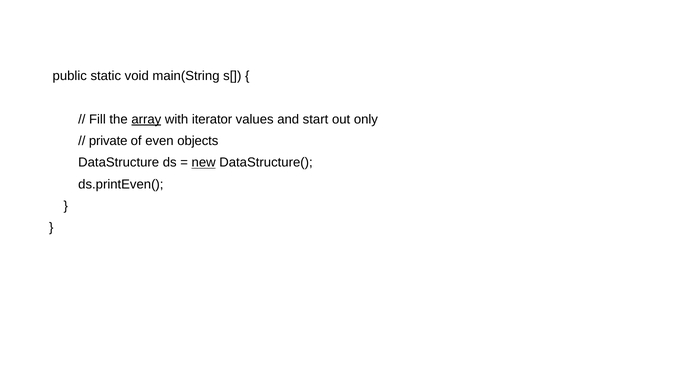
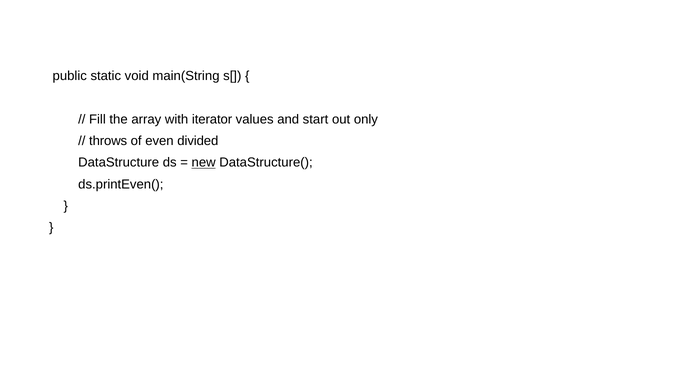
array underline: present -> none (146, 119)
private: private -> throws (108, 141)
objects: objects -> divided (198, 141)
